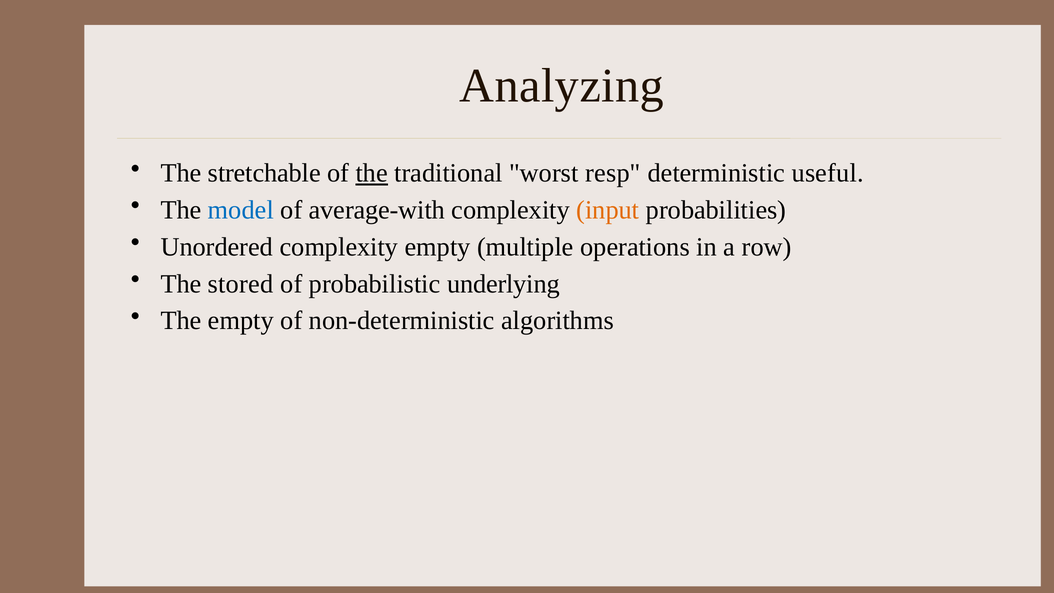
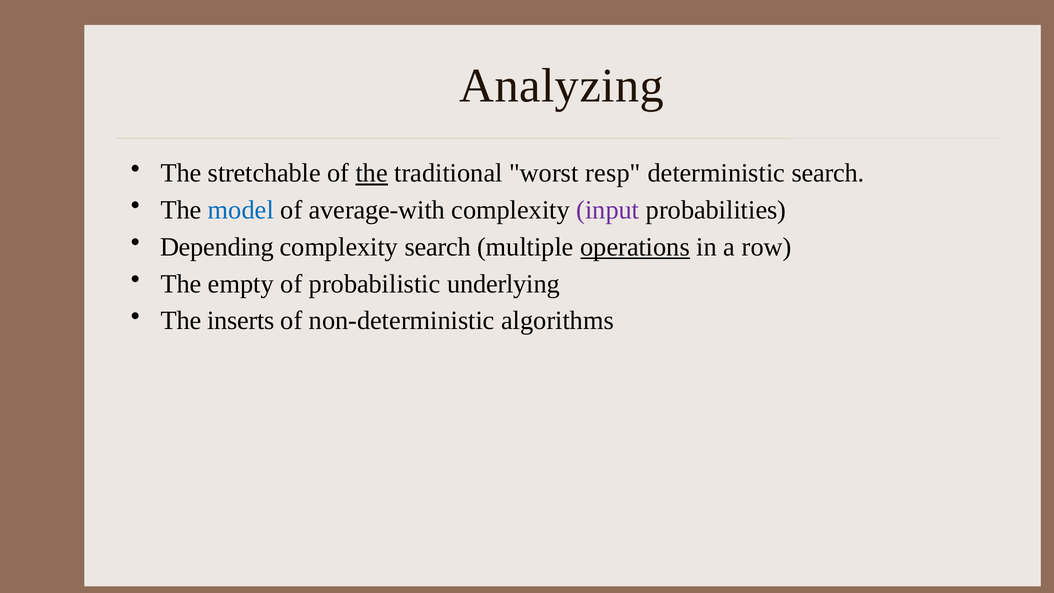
deterministic useful: useful -> search (828, 173)
input colour: orange -> purple (608, 210)
Unordered: Unordered -> Depending (217, 247)
complexity empty: empty -> search (438, 247)
operations underline: none -> present (635, 247)
stored: stored -> empty (241, 284)
The empty: empty -> inserts (241, 321)
